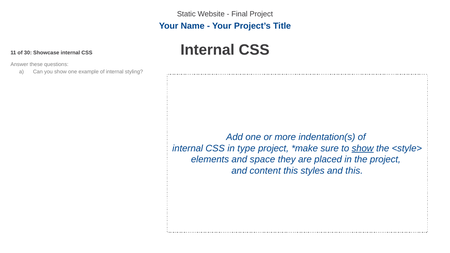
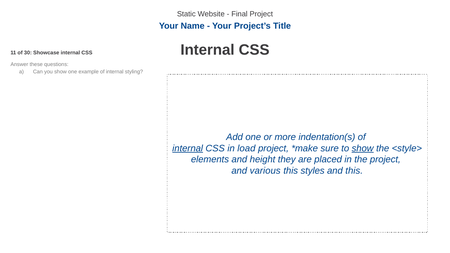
internal underline: none -> present (188, 148)
type: type -> load (246, 148)
space: space -> height (263, 160)
content: content -> various (265, 171)
